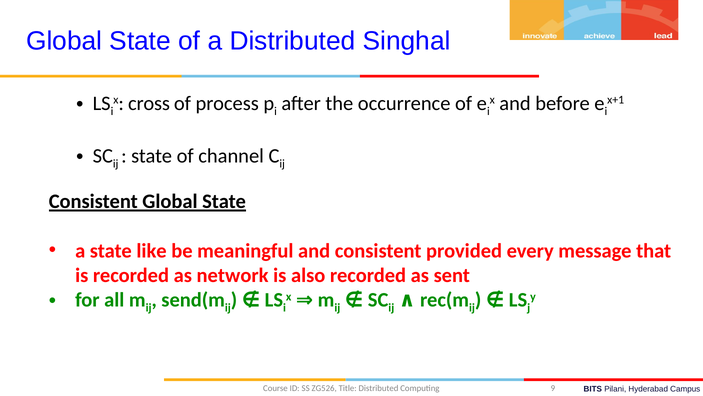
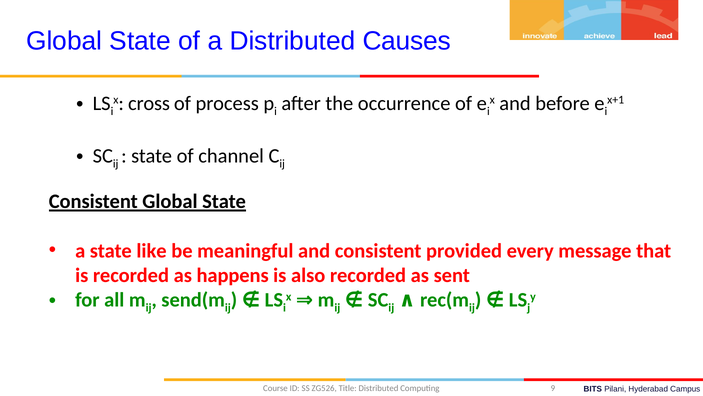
Singhal: Singhal -> Causes (407, 41)
network: network -> happens (233, 275)
